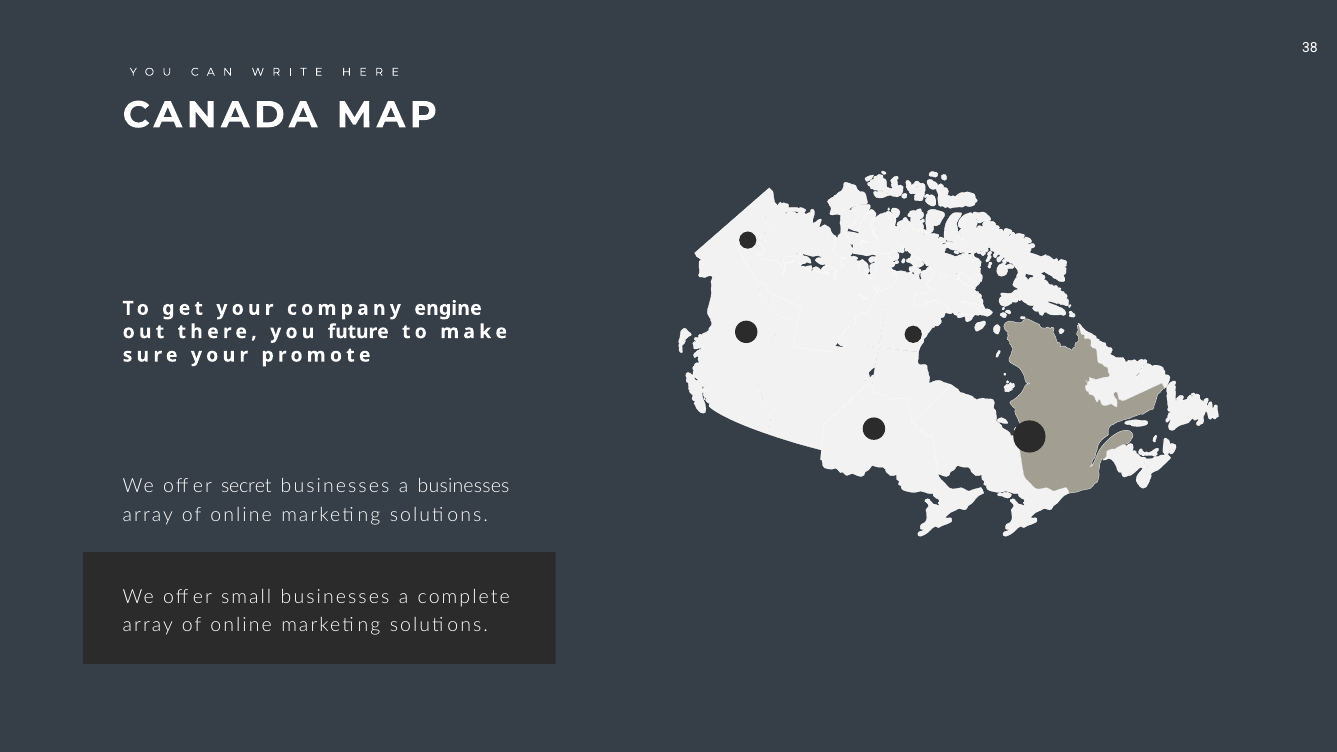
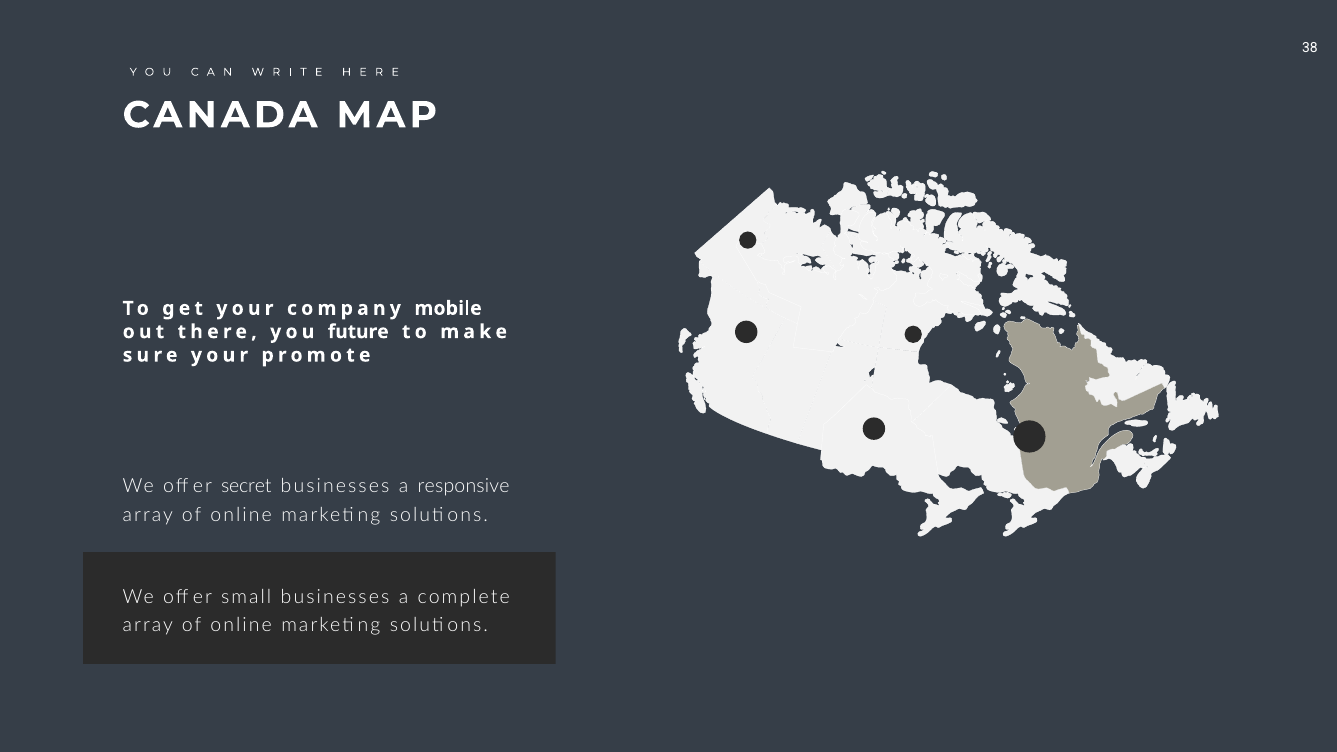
engine: engine -> mobile (448, 308)
a businesses: businesses -> responsive (464, 487)
